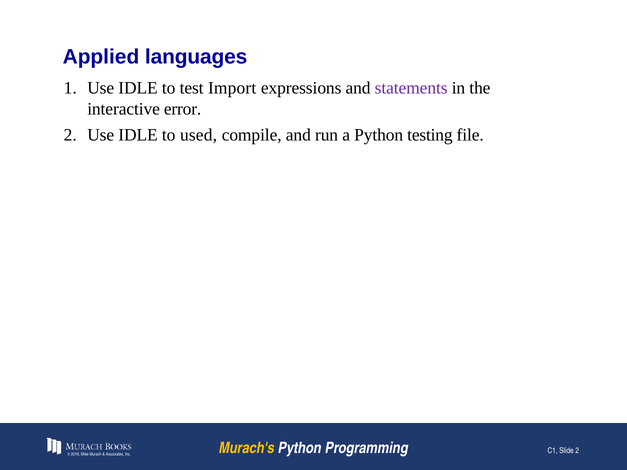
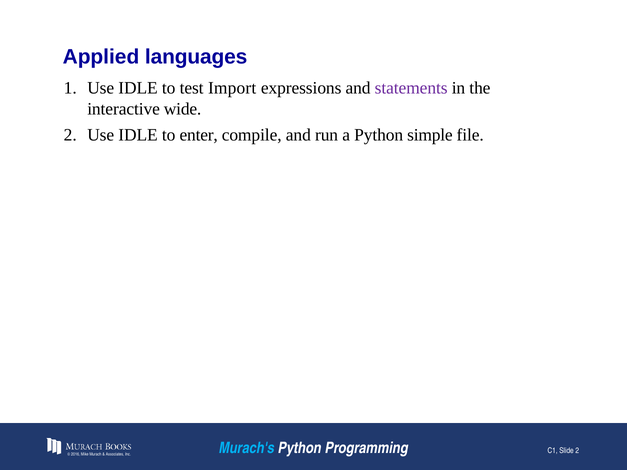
error: error -> wide (183, 109)
used: used -> enter (199, 135)
testing: testing -> simple (430, 135)
Murach's colour: yellow -> light blue (247, 448)
